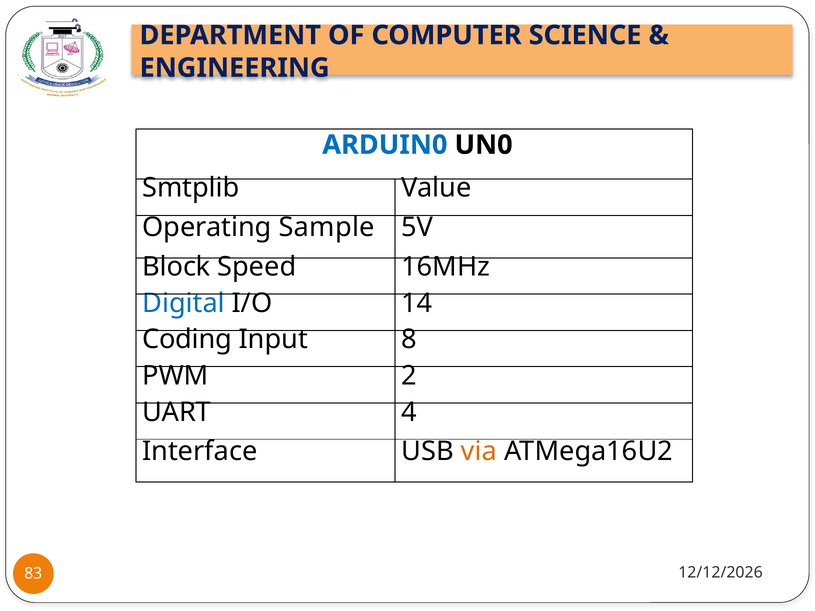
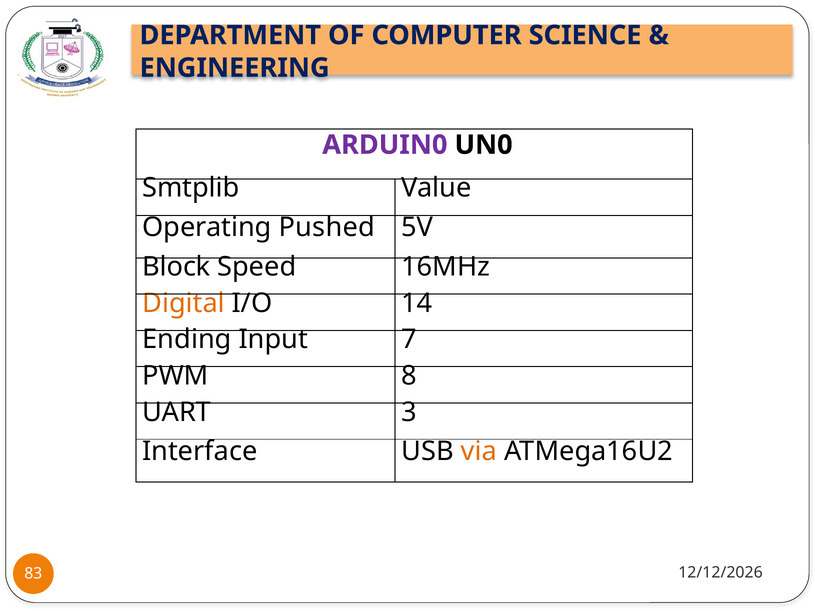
ARDUIN0 colour: blue -> purple (385, 145)
Sample: Sample -> Pushed (327, 228)
Digital colour: blue -> orange (183, 303)
Coding: Coding -> Ending (187, 340)
8: 8 -> 7 (409, 340)
2: 2 -> 8 (409, 376)
4: 4 -> 3 (409, 412)
